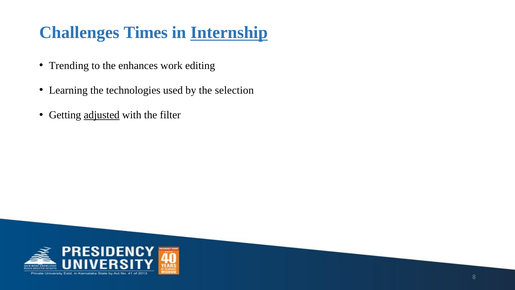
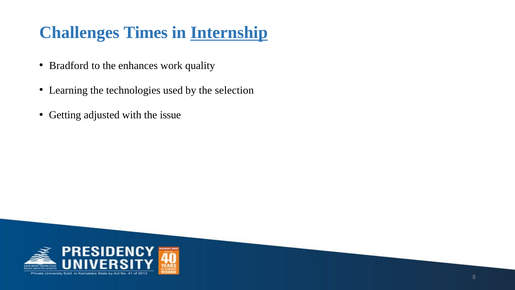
Trending: Trending -> Bradford (69, 66)
editing: editing -> quality (200, 66)
adjusted underline: present -> none (102, 115)
filter: filter -> issue (170, 115)
